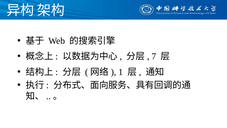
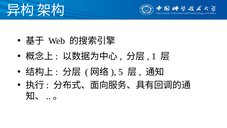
7: 7 -> 1 (154, 56)
1: 1 -> 5 (121, 72)
